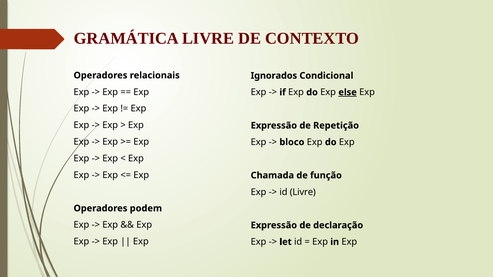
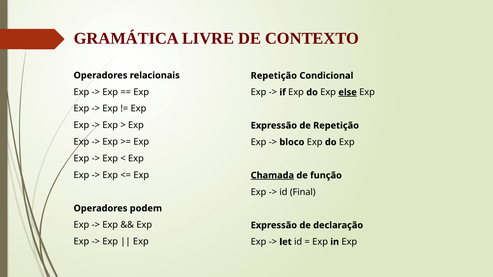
Ignorados: Ignorados -> Repetição (274, 76)
Chamada underline: none -> present (272, 176)
id Livre: Livre -> Final (303, 192)
